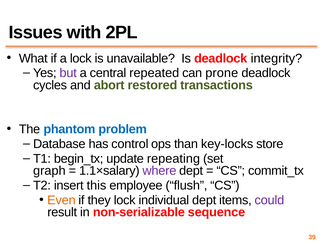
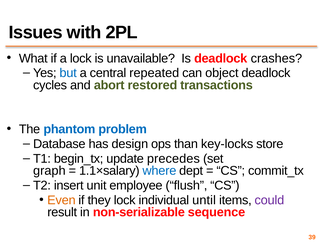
integrity: integrity -> crashes (276, 58)
but colour: purple -> blue (68, 73)
prone: prone -> object (222, 73)
control: control -> design (130, 144)
repeating: repeating -> precedes (173, 158)
where colour: purple -> blue (159, 171)
this: this -> unit (97, 185)
individual dept: dept -> until (204, 200)
